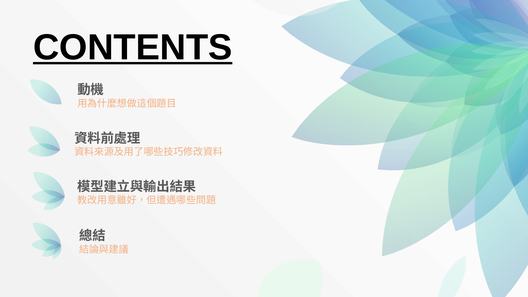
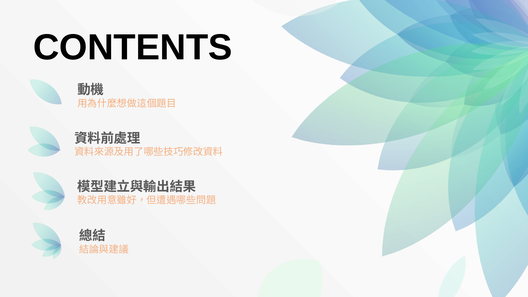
CONTENTS underline: present -> none (133, 48)
